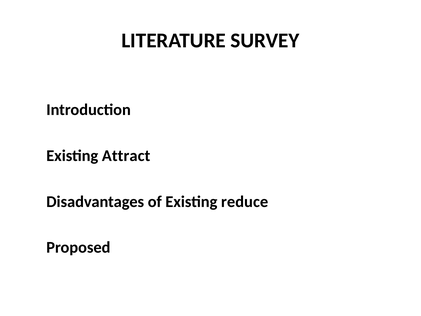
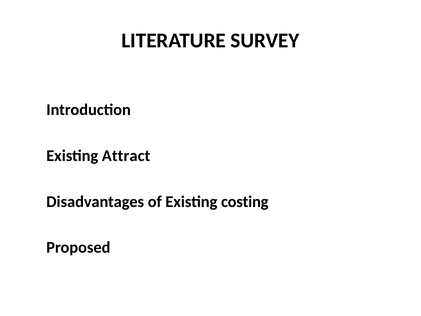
reduce: reduce -> costing (245, 201)
